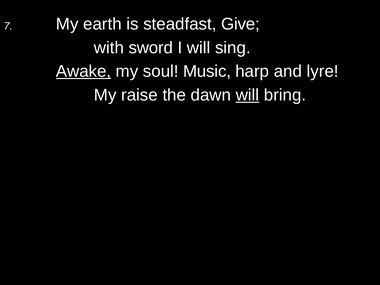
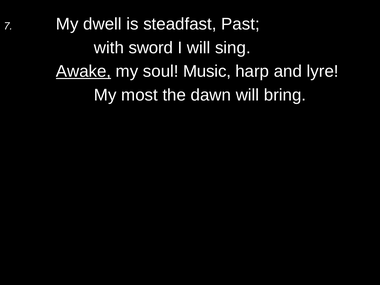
earth: earth -> dwell (102, 24)
Give: Give -> Past (240, 24)
raise: raise -> most (140, 95)
will underline: present -> none (247, 95)
